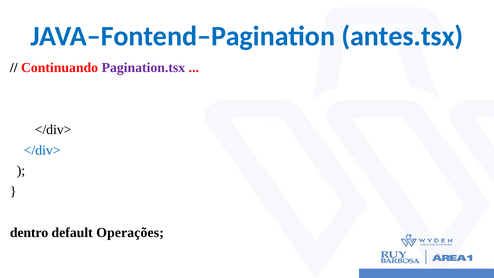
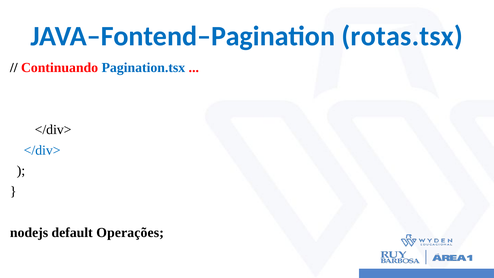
antes.tsx: antes.tsx -> rotas.tsx (402, 36)
Pagination.tsx colour: purple -> blue (143, 68)
dentro: dentro -> nodejs (29, 232)
